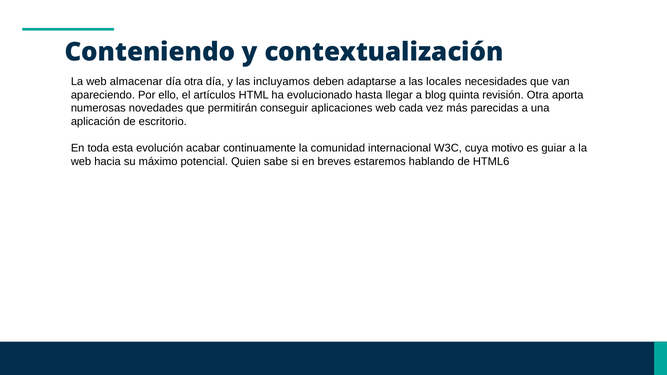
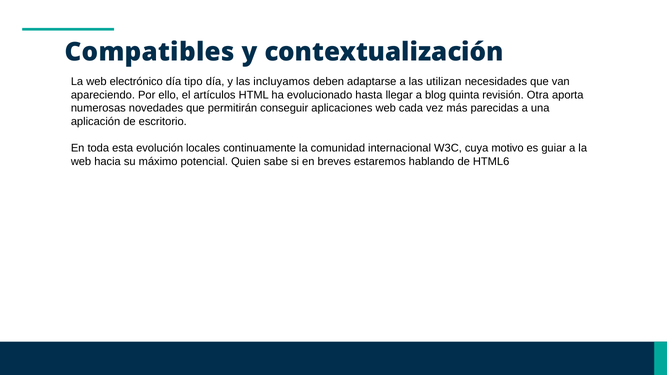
Conteniendo: Conteniendo -> Compatibles (150, 52)
almacenar: almacenar -> electrónico (136, 82)
día otra: otra -> tipo (193, 82)
locales: locales -> utilizan (444, 82)
acabar: acabar -> locales (203, 148)
